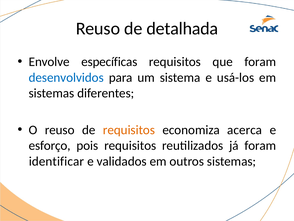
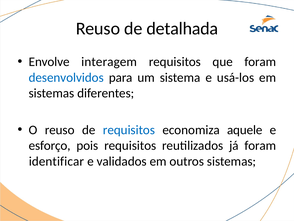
específicas: específicas -> interagem (109, 62)
requisitos colour: orange -> blue (129, 130)
acerca: acerca -> aquele (245, 130)
